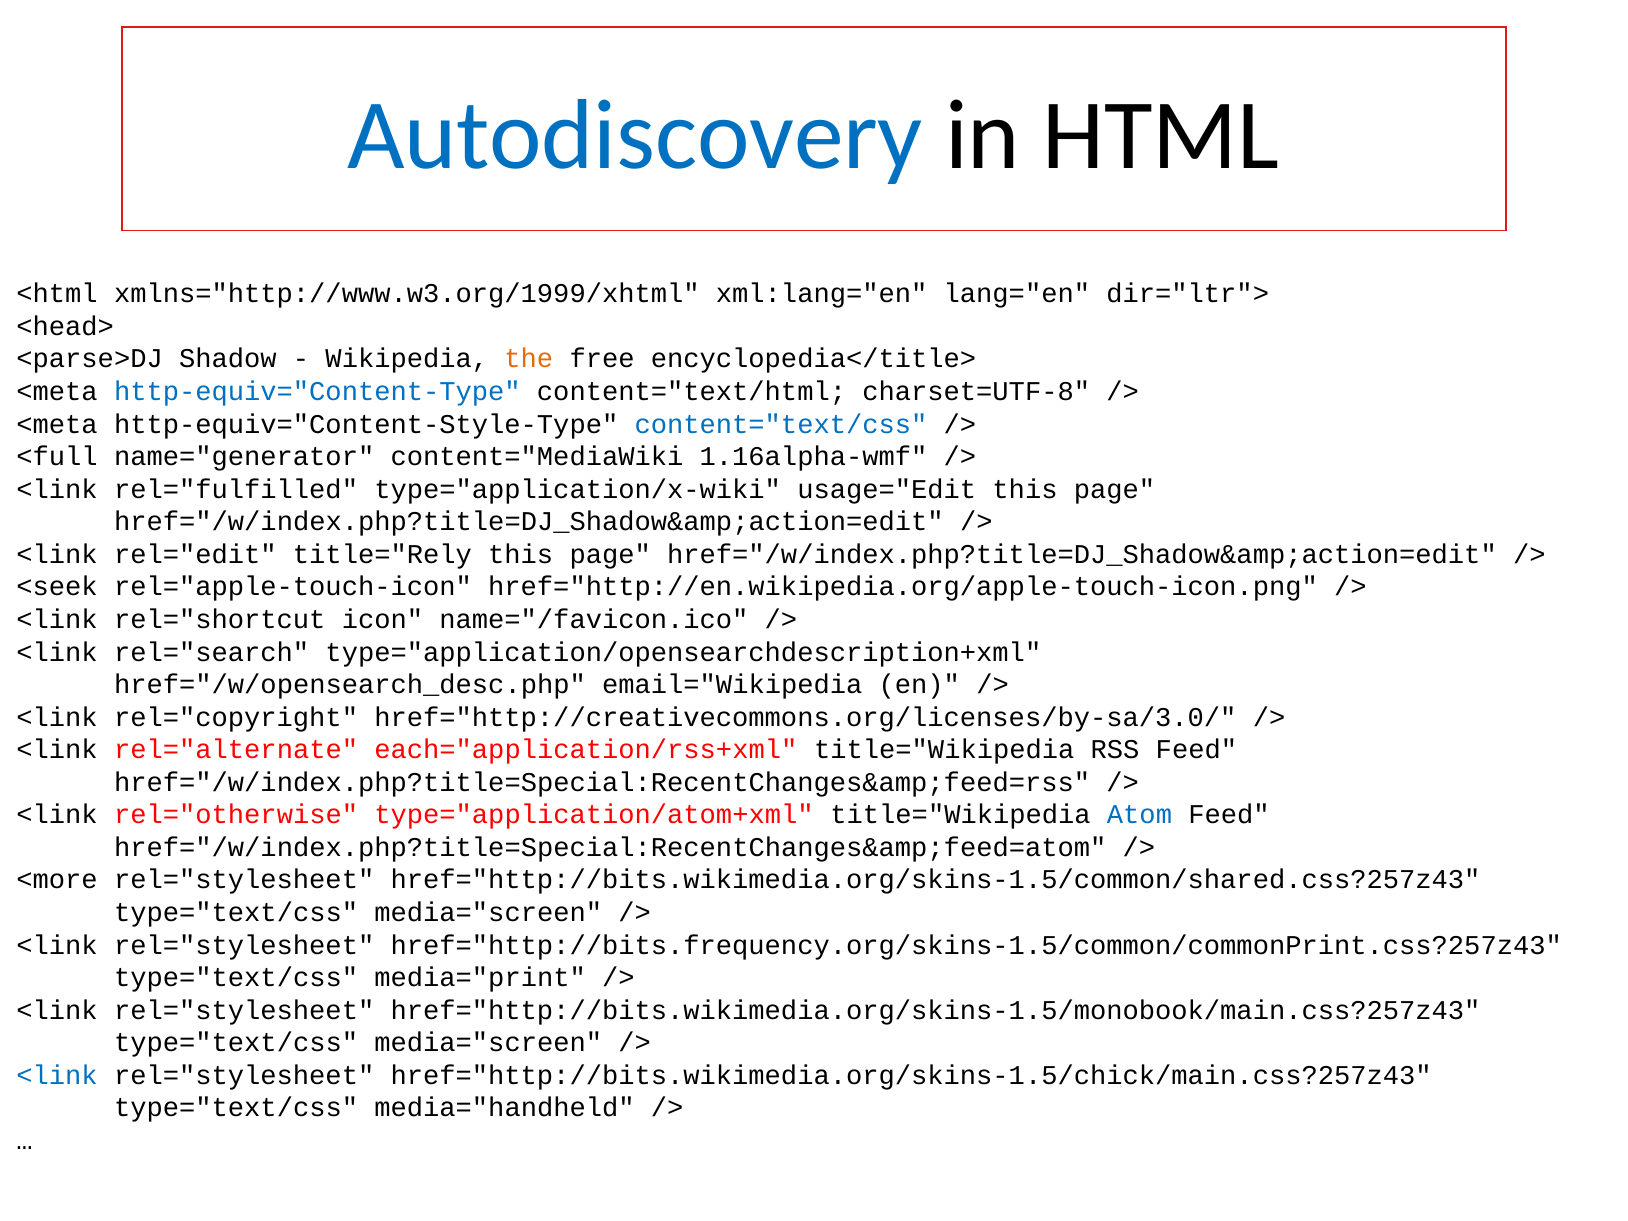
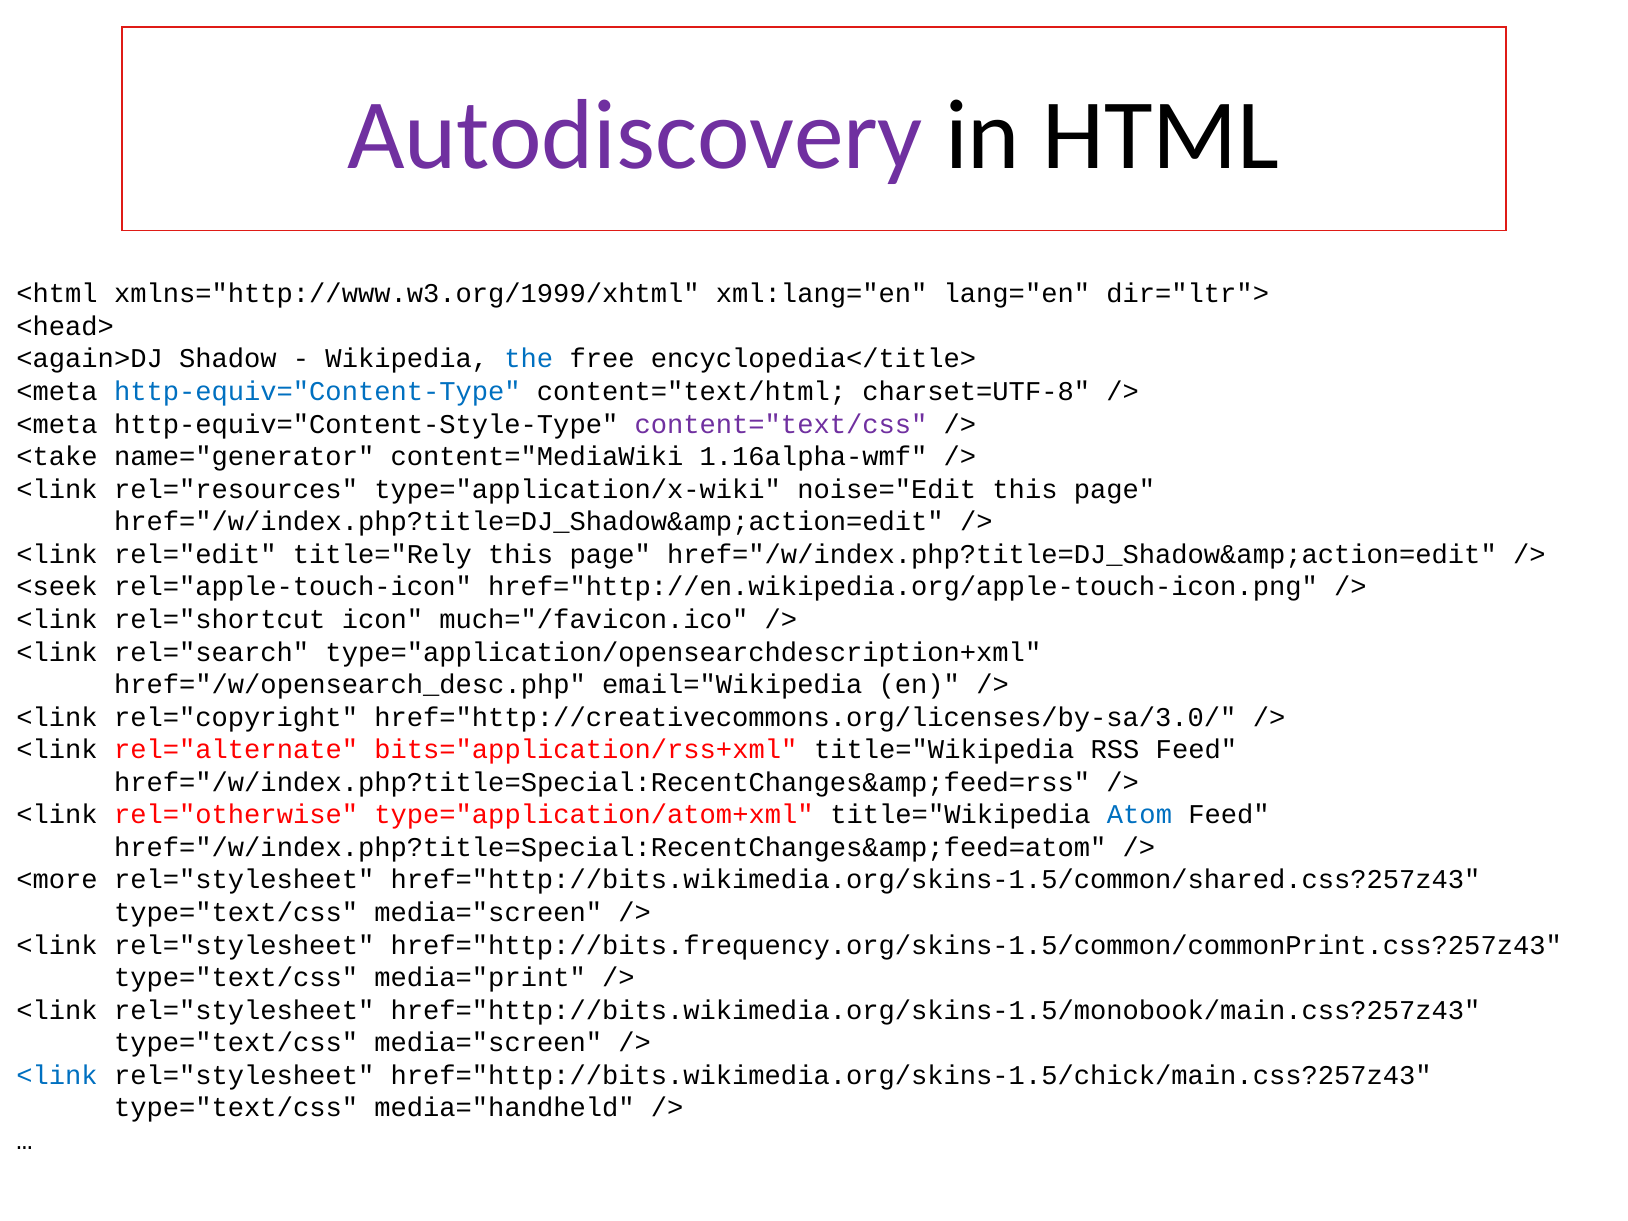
Autodiscovery colour: blue -> purple (635, 136)
<parse>DJ: <parse>DJ -> <again>DJ (90, 359)
the colour: orange -> blue (529, 359)
content="text/css colour: blue -> purple (781, 424)
<full: <full -> <take (57, 457)
rel="fulfilled: rel="fulfilled -> rel="resources (236, 489)
usage="Edit: usage="Edit -> noise="Edit (887, 489)
name="/favicon.ico: name="/favicon.ico -> much="/favicon.ico (594, 619)
each="application/rss+xml: each="application/rss+xml -> bits="application/rss+xml (586, 750)
